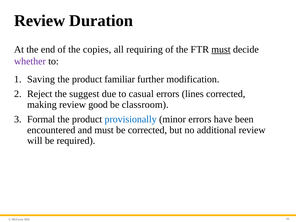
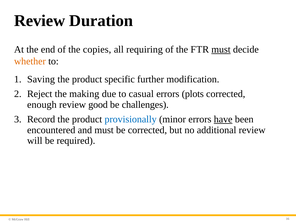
whether colour: purple -> orange (30, 61)
familiar: familiar -> specific (120, 79)
suggest: suggest -> making (84, 94)
lines: lines -> plots (193, 94)
making: making -> enough (42, 105)
classroom: classroom -> challenges (145, 105)
Formal: Formal -> Record (41, 119)
have underline: none -> present (223, 119)
